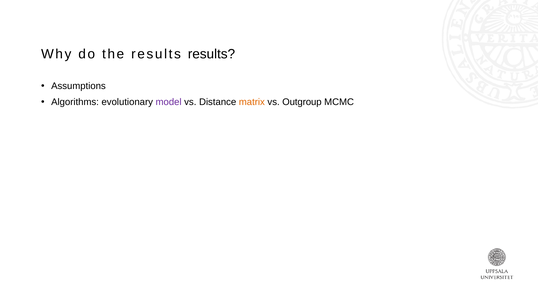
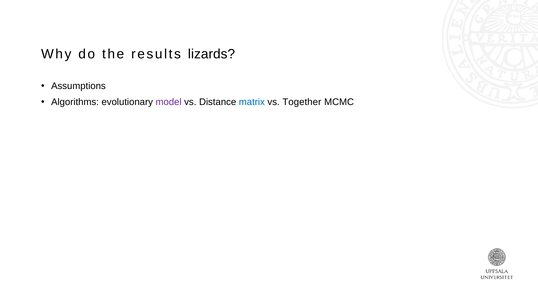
results results: results -> lizards (211, 54)
matrix colour: orange -> blue (252, 102)
Outgroup: Outgroup -> Together (302, 102)
